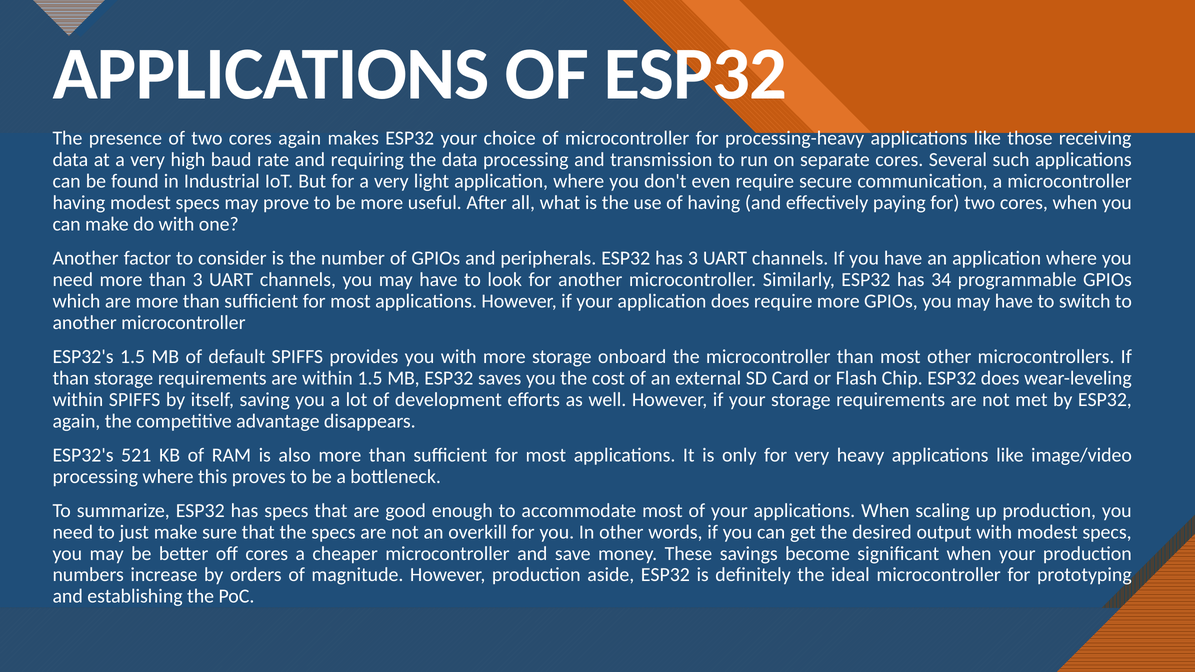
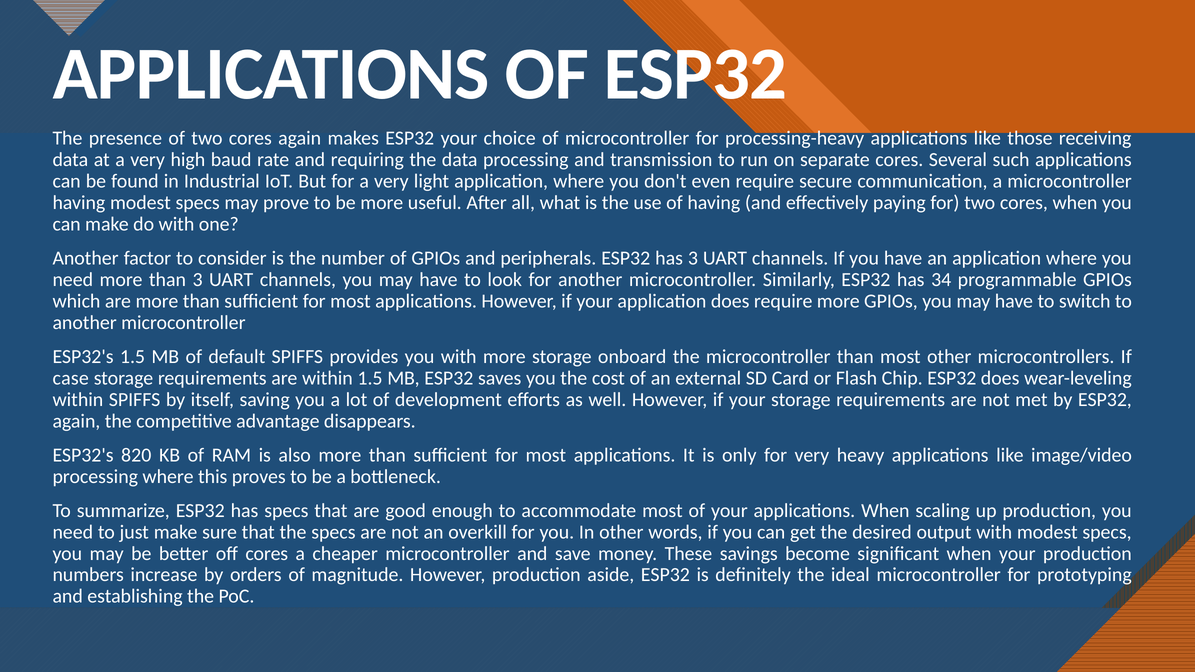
than: than -> case (71, 378)
521: 521 -> 820 (136, 455)
